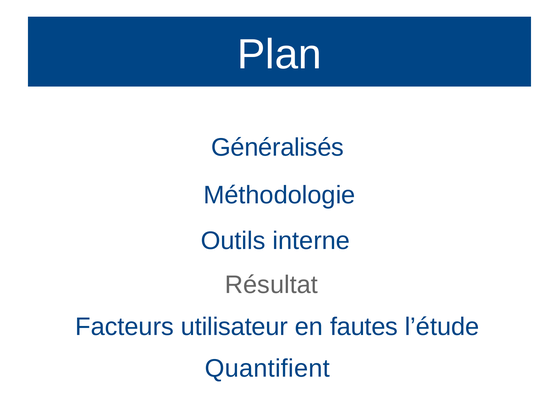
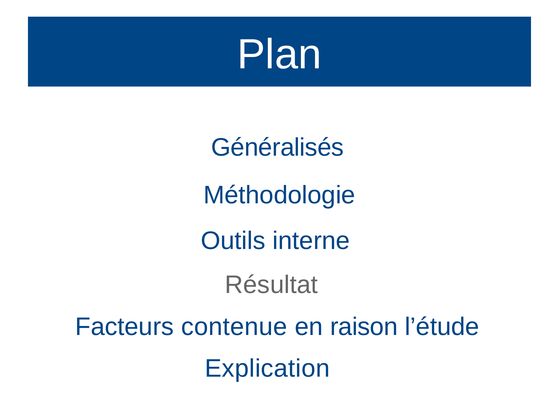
utilisateur: utilisateur -> contenue (234, 327)
fautes: fautes -> raison (364, 327)
Quantifient: Quantifient -> Explication (267, 369)
